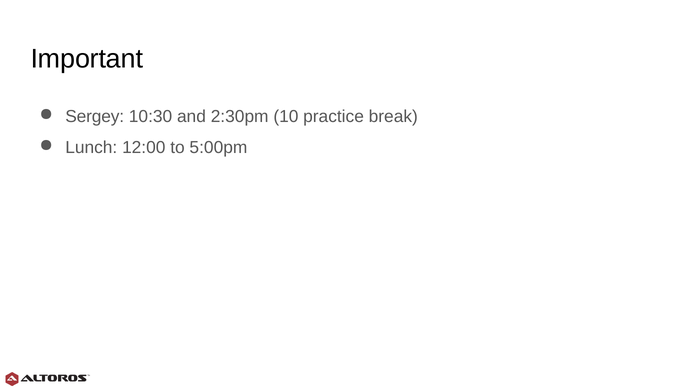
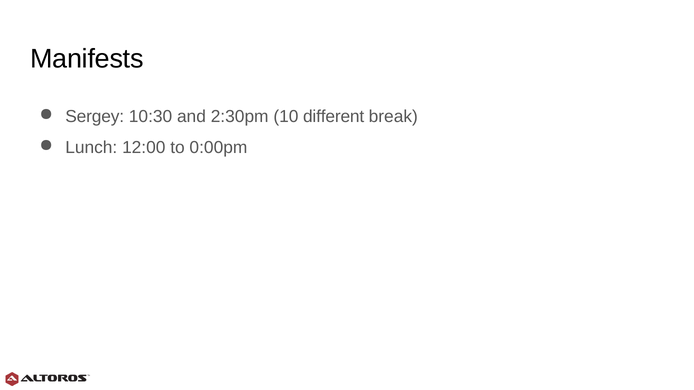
Important: Important -> Manifests (87, 59)
practice: practice -> different (334, 116)
5:00pm: 5:00pm -> 0:00pm (218, 148)
